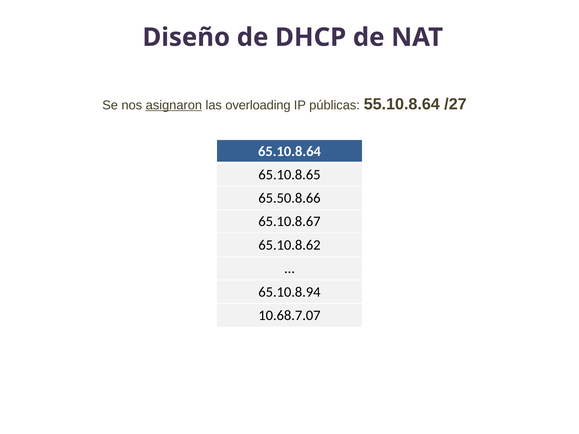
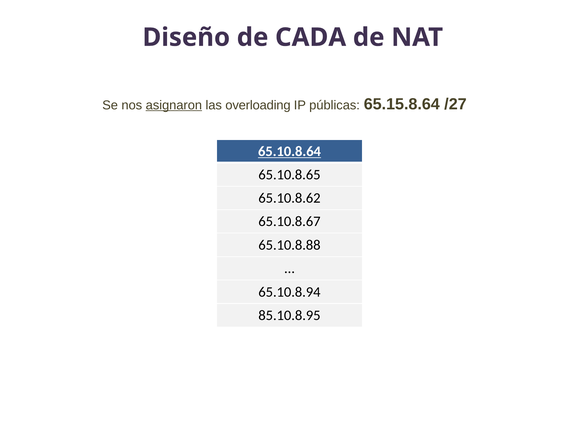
DHCP: DHCP -> CADA (311, 37)
55.10.8.64: 55.10.8.64 -> 65.15.8.64 (402, 104)
65.10.8.64 underline: none -> present (289, 152)
65.50.8.66: 65.50.8.66 -> 65.10.8.62 (289, 198)
65.10.8.62: 65.10.8.62 -> 65.10.8.88 (289, 245)
10.68.7.07: 10.68.7.07 -> 85.10.8.95 (289, 316)
